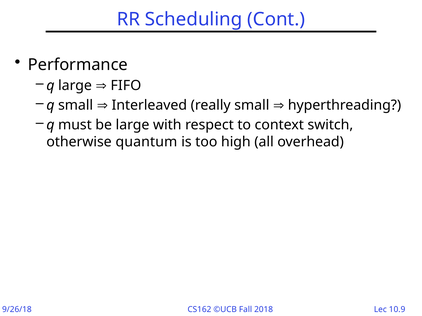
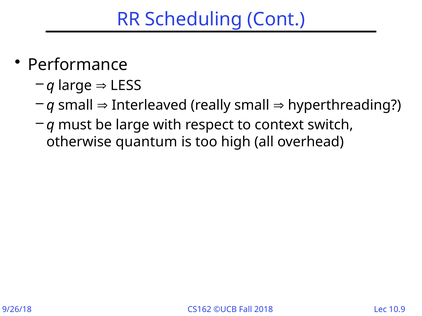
FIFO: FIFO -> LESS (126, 86)
